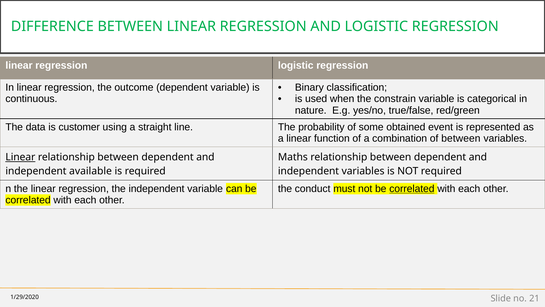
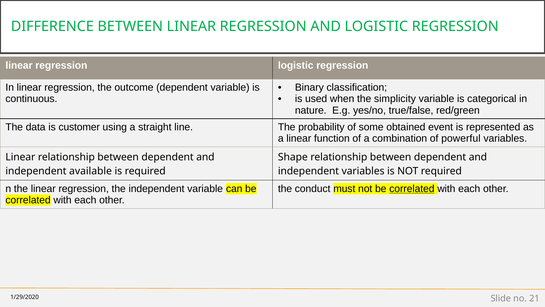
constrain: constrain -> simplicity (395, 99)
of between: between -> powerful (461, 138)
Linear underline: present -> none (20, 157)
Maths: Maths -> Shape (293, 157)
